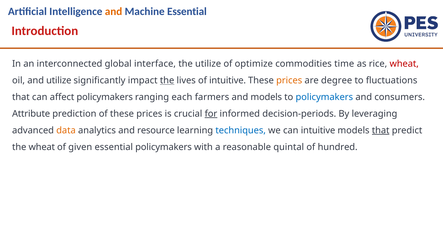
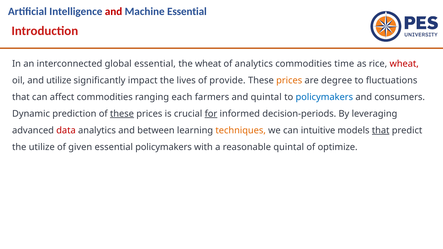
and colour: orange -> red (114, 12)
global interface: interface -> essential (155, 64)
the utilize: utilize -> wheat (208, 64)
of optimize: optimize -> analytics (254, 64)
the underline: present -> none (167, 81)
of intuitive: intuitive -> provide (227, 81)
affect policymakers: policymakers -> commodities (105, 97)
and models: models -> quintal (266, 97)
Attribute: Attribute -> Dynamic (31, 114)
these underline: none -> present (122, 114)
data colour: orange -> red (66, 130)
resource: resource -> between (156, 130)
techniques colour: blue -> orange (241, 130)
the wheat: wheat -> utilize (42, 147)
hundred: hundred -> optimize (338, 147)
